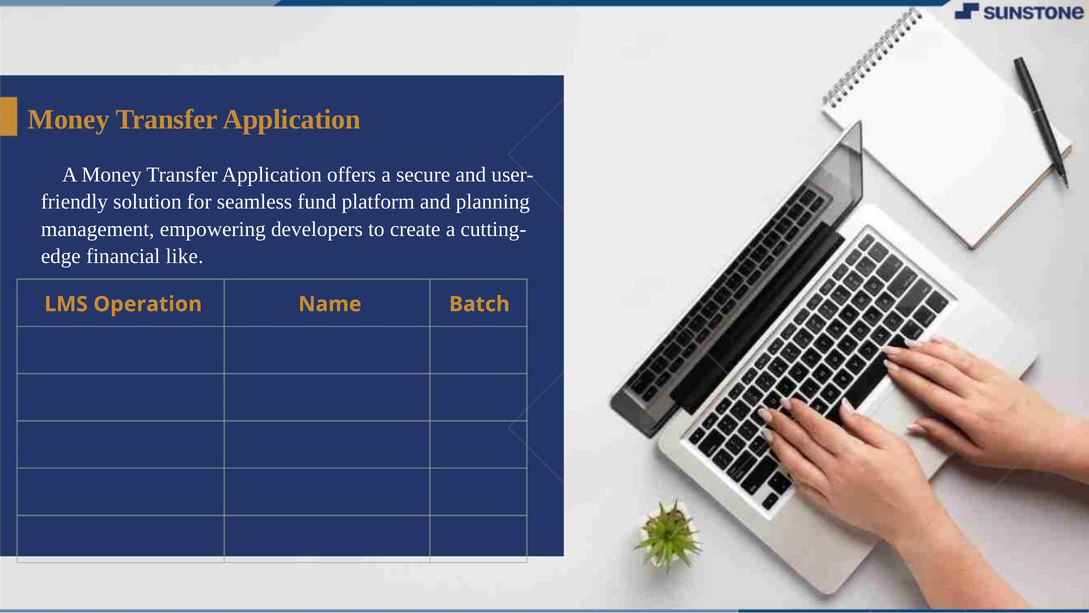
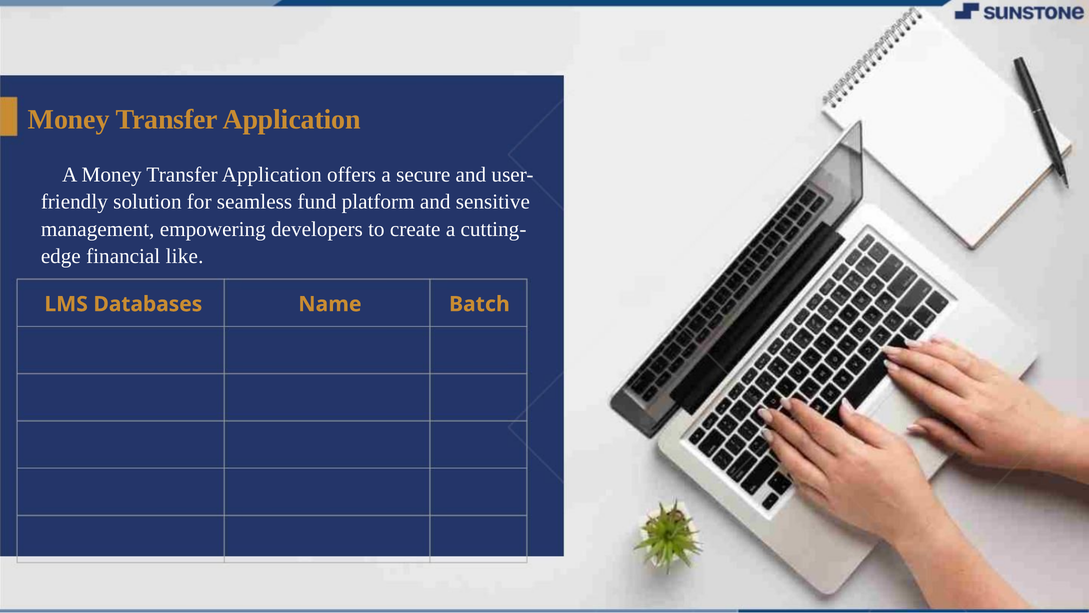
planning: planning -> sensitive (493, 202)
Operation: Operation -> Databases (148, 304)
